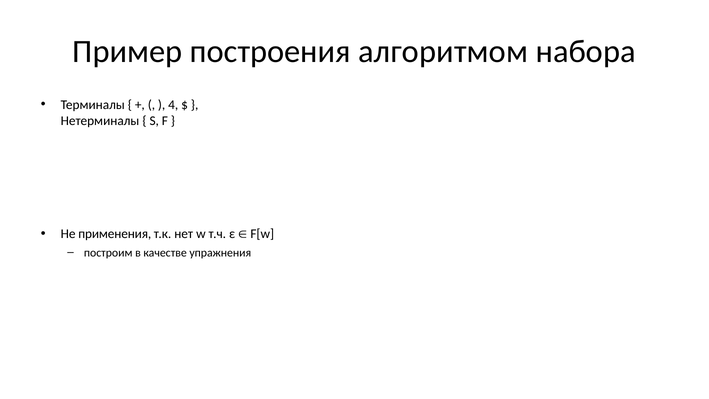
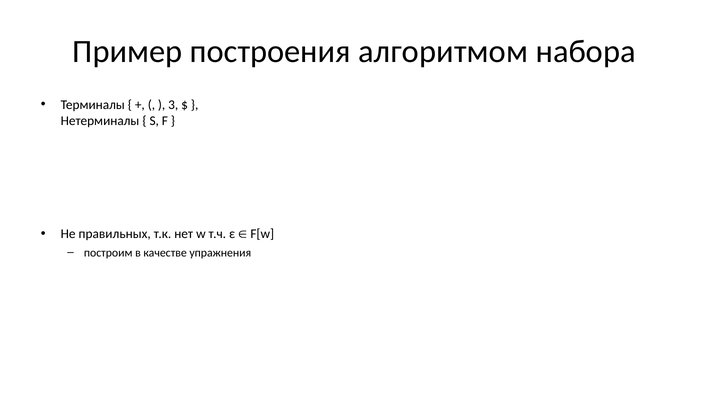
4: 4 -> 3 (173, 105)
применения: применения -> правильных (115, 234)
